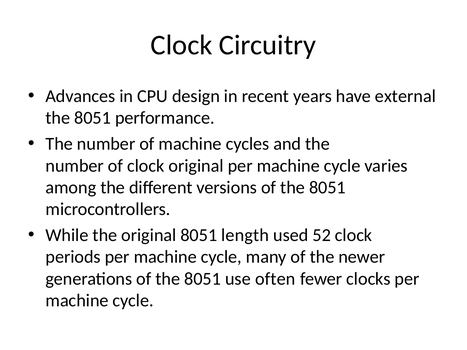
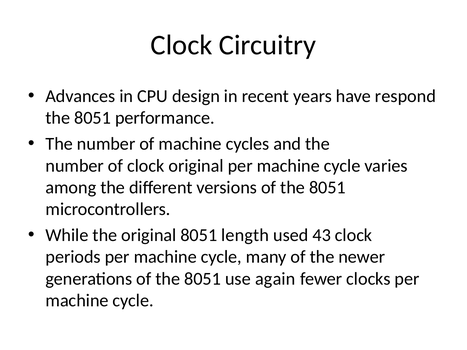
external: external -> respond (406, 96)
52: 52 -> 43 (322, 235)
often: often -> again (275, 279)
